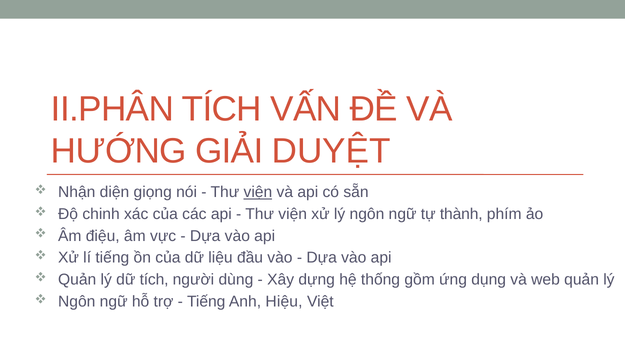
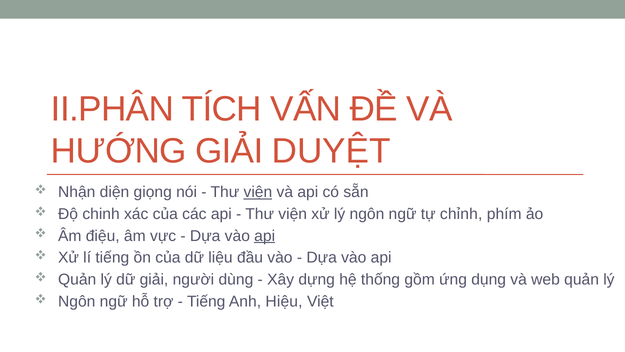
thành: thành -> chỉnh (461, 214)
api underline: none -> present (265, 236)
dữ tích: tích -> giải (154, 279)
